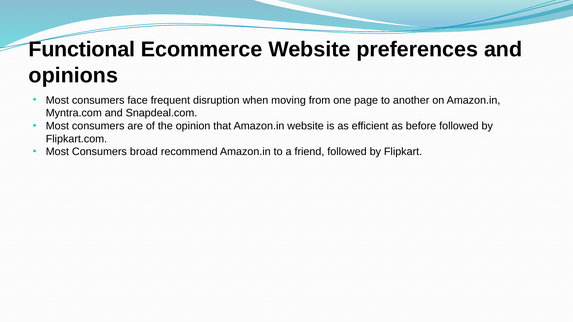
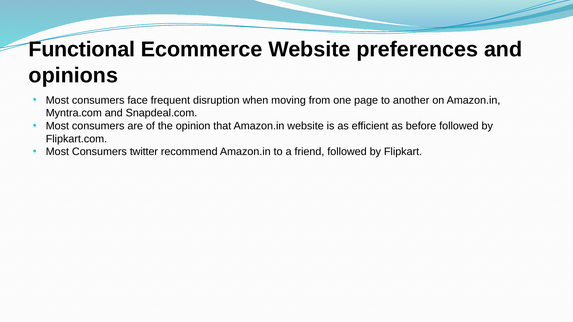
broad: broad -> twitter (144, 152)
